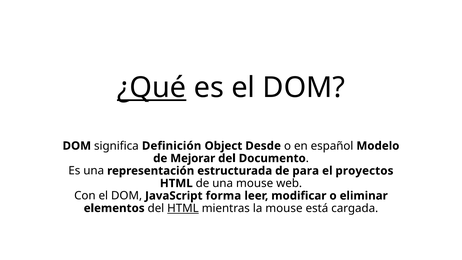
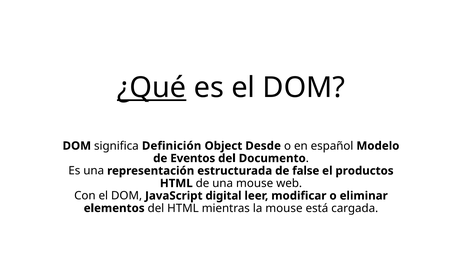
Mejorar: Mejorar -> Eventos (193, 158)
para: para -> false (306, 171)
proyectos: proyectos -> productos (364, 171)
forma: forma -> digital (224, 196)
HTML underline: present -> none (183, 208)
